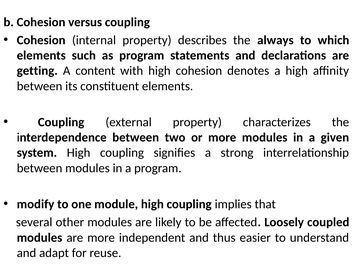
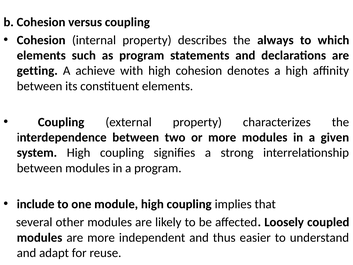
content: content -> achieve (95, 71)
modify: modify -> include (36, 204)
